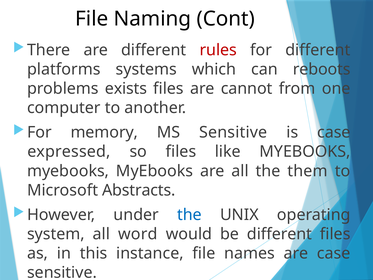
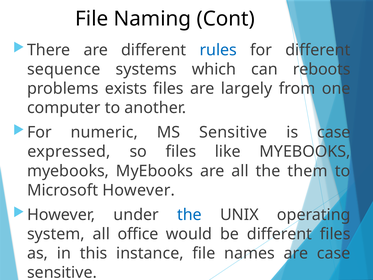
rules colour: red -> blue (218, 50)
platforms: platforms -> sequence (64, 69)
cannot: cannot -> largely (247, 88)
memory: memory -> numeric (104, 132)
Microsoft Abstracts: Abstracts -> However (139, 190)
word: word -> office (138, 234)
